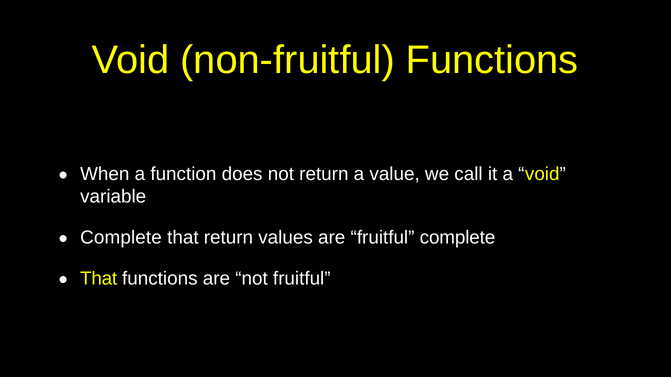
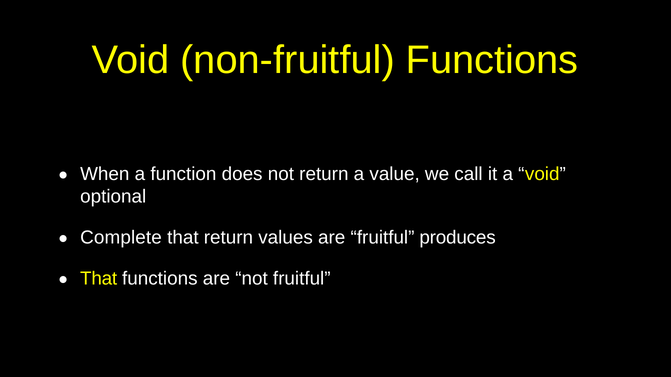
variable: variable -> optional (113, 197)
fruitful complete: complete -> produces (458, 238)
